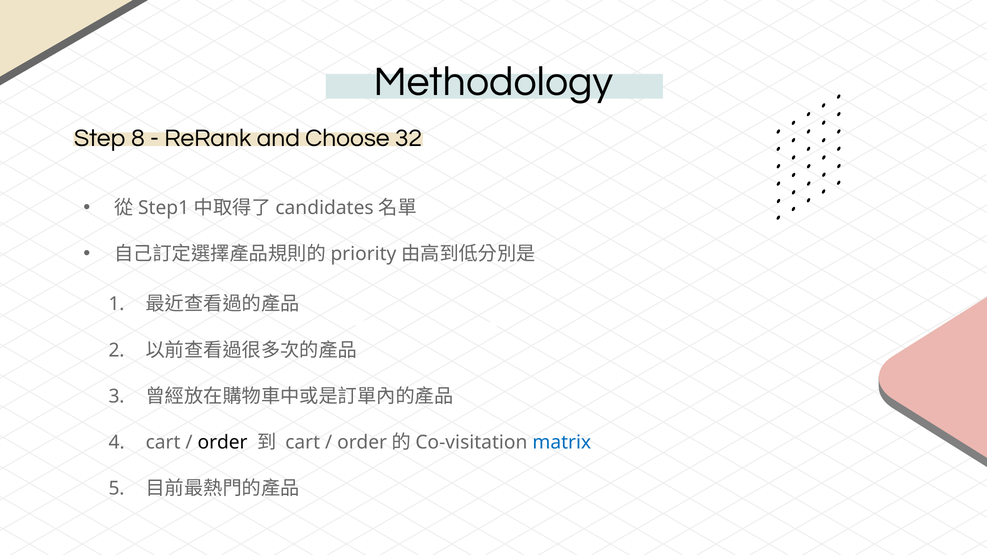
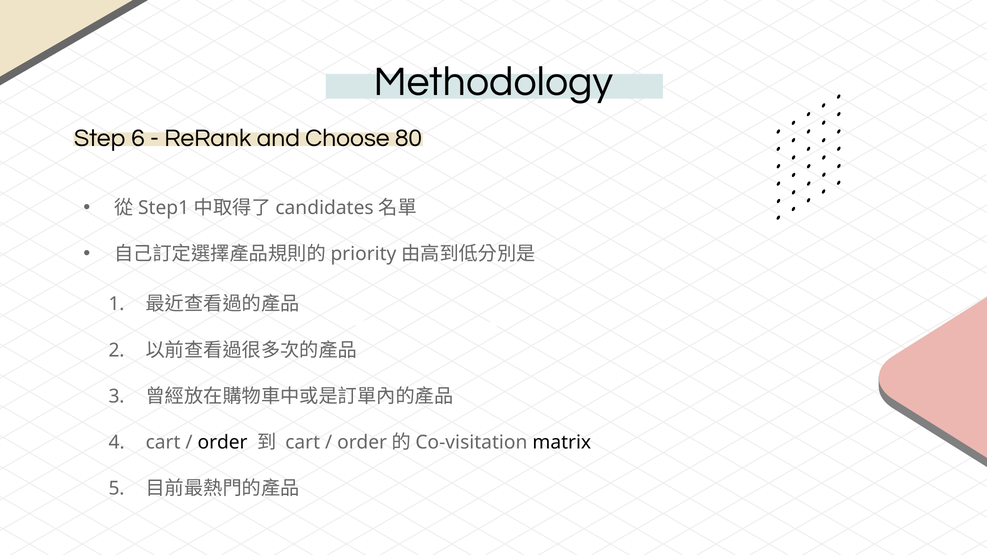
8: 8 -> 6 (138, 138)
32: 32 -> 80 (409, 138)
matrix colour: blue -> black (562, 443)
